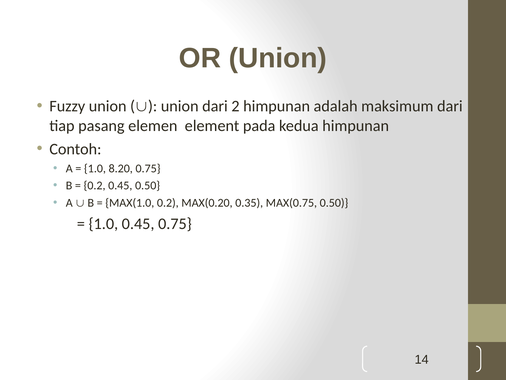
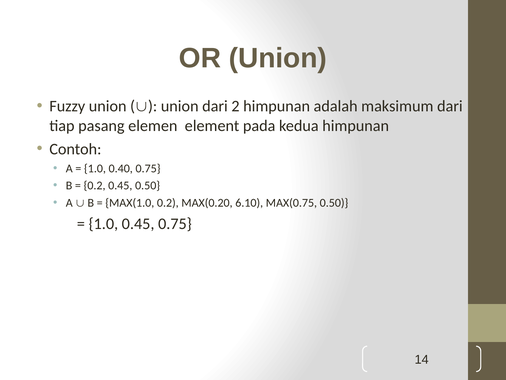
8.20: 8.20 -> 0.40 (121, 168)
0.35: 0.35 -> 6.10 (249, 203)
